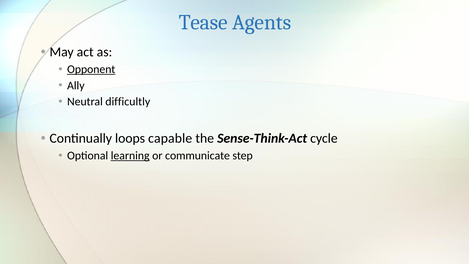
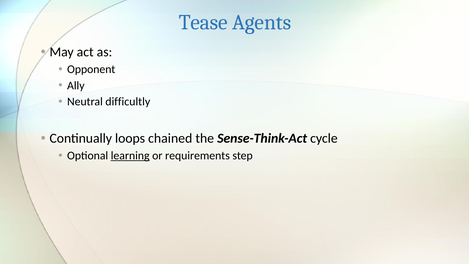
Opponent underline: present -> none (91, 69)
capable: capable -> chained (170, 138)
communicate: communicate -> requirements (197, 156)
